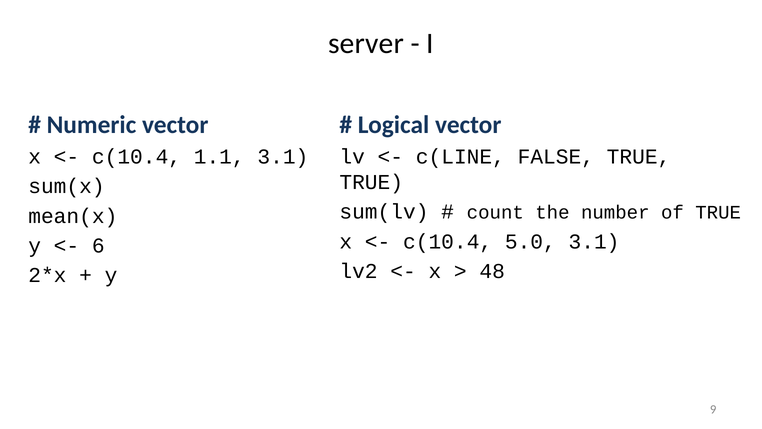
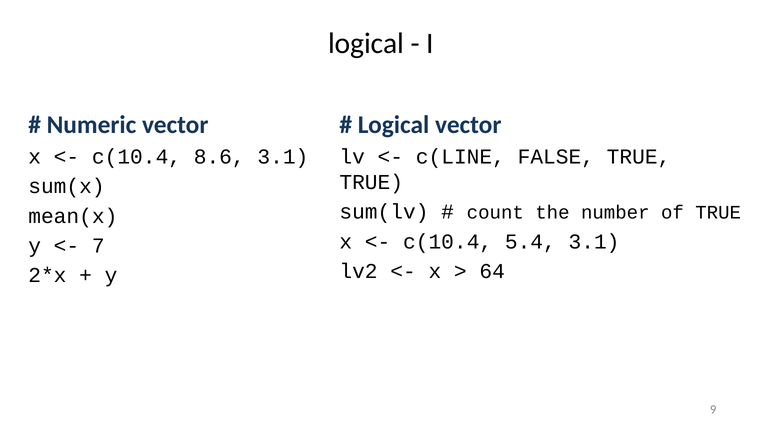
server: server -> logical (366, 43)
1.1: 1.1 -> 8.6 (219, 157)
5.0: 5.0 -> 5.4 (530, 241)
6: 6 -> 7 (98, 246)
48: 48 -> 64 (492, 271)
